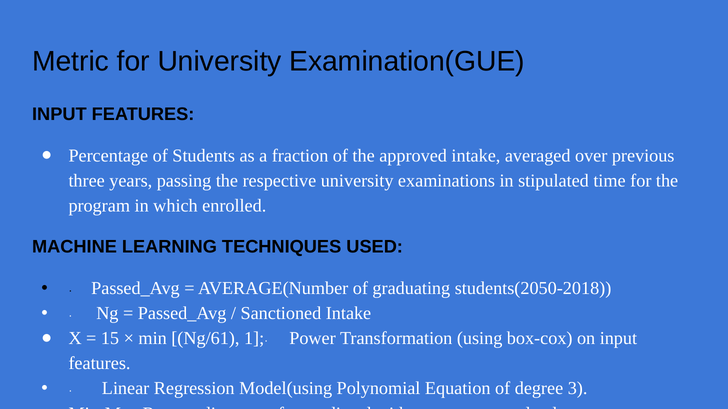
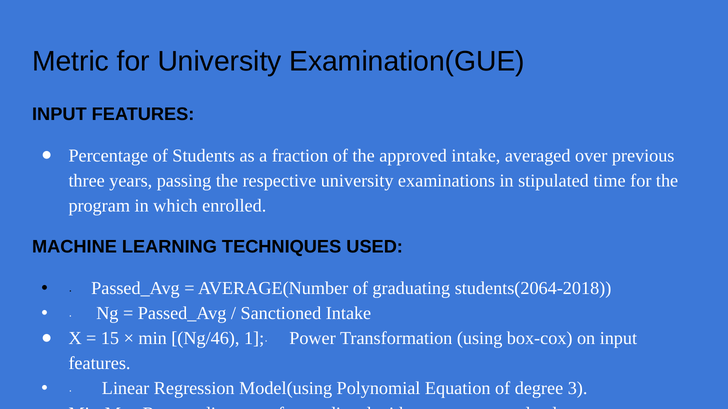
students(2050-2018: students(2050-2018 -> students(2064-2018 (533, 289)
Ng/61: Ng/61 -> Ng/46 (205, 339)
